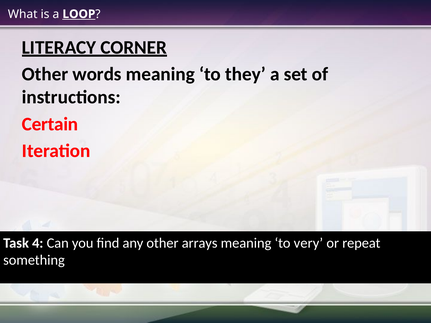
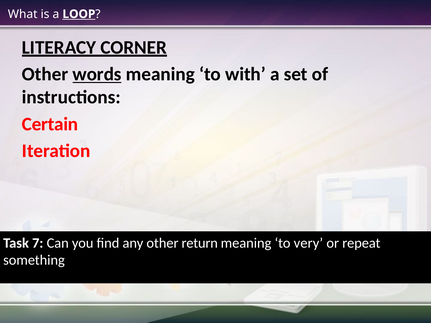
words underline: none -> present (97, 74)
they: they -> with (245, 74)
4: 4 -> 7 (38, 243)
arrays: arrays -> return (200, 243)
